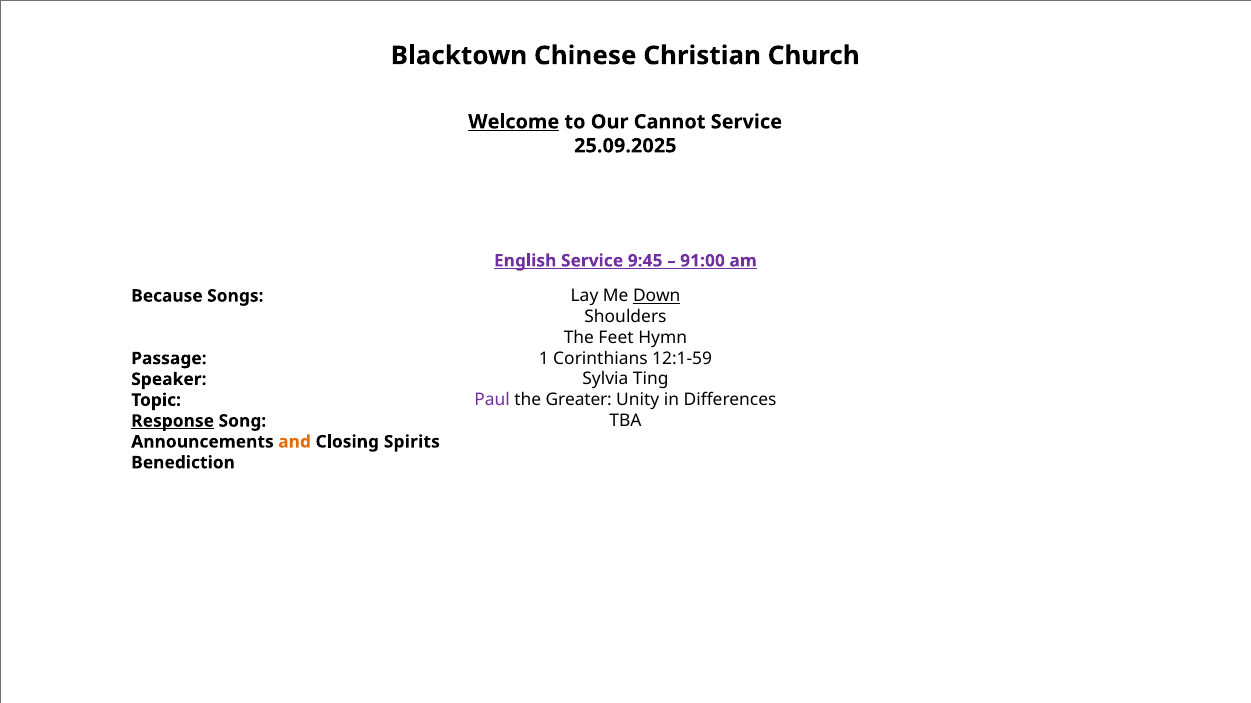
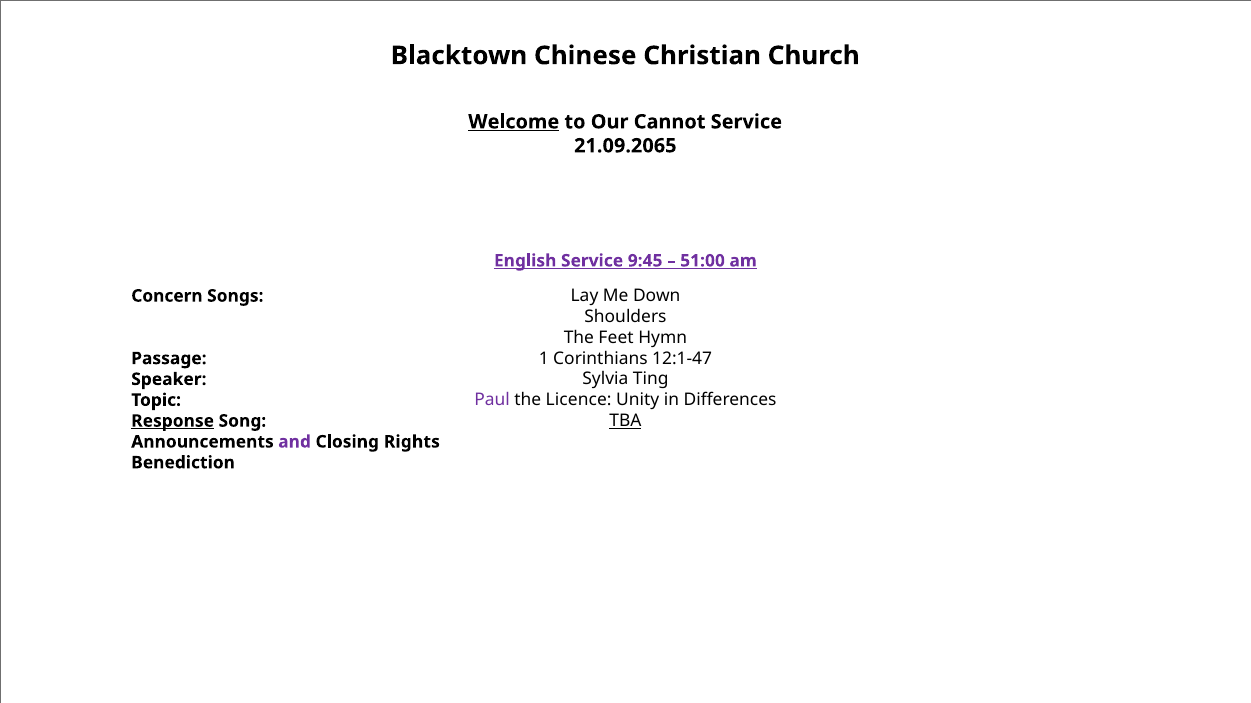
25.09.2025: 25.09.2025 -> 21.09.2065 (625, 146)
91:00: 91:00 -> 51:00 (703, 261)
Down underline: present -> none (657, 296)
Because: Because -> Concern (167, 296)
12:1-59: 12:1-59 -> 12:1-47 (682, 359)
Greater: Greater -> Licence (579, 400)
TBA underline: none -> present (625, 421)
and colour: orange -> purple (295, 442)
Spirits: Spirits -> Rights (412, 442)
